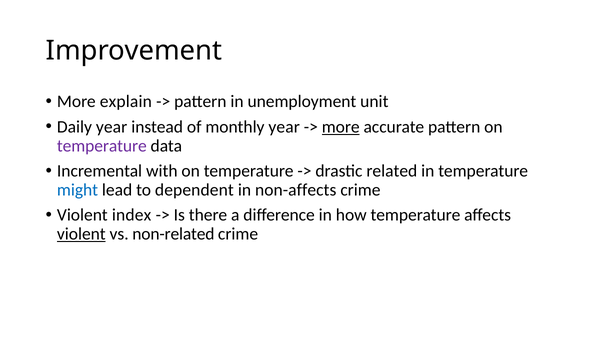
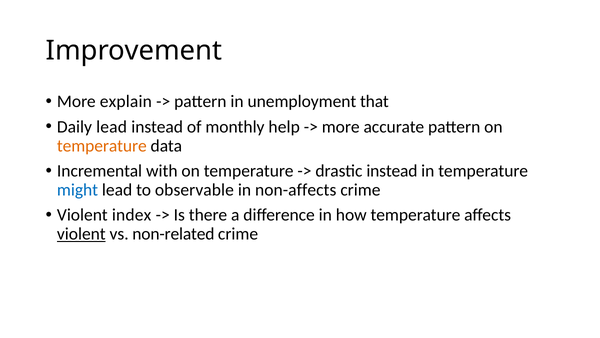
unit: unit -> that (374, 101)
Daily year: year -> lead (112, 127)
monthly year: year -> help (284, 127)
more underline: present -> none (341, 127)
temperature colour: purple -> orange (102, 146)
drastic related: related -> instead (392, 171)
dependent: dependent -> observable (194, 190)
